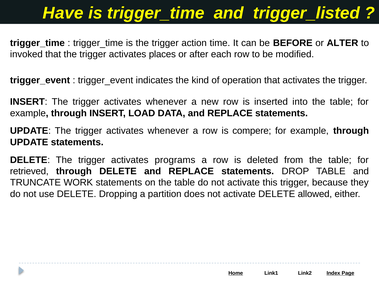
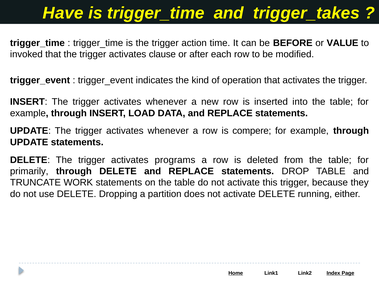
trigger_listed: trigger_listed -> trigger_takes (306, 13)
ALTER: ALTER -> VALUE (343, 43)
places: places -> clause (162, 54)
retrieved: retrieved -> primarily (29, 171)
allowed: allowed -> running (315, 194)
